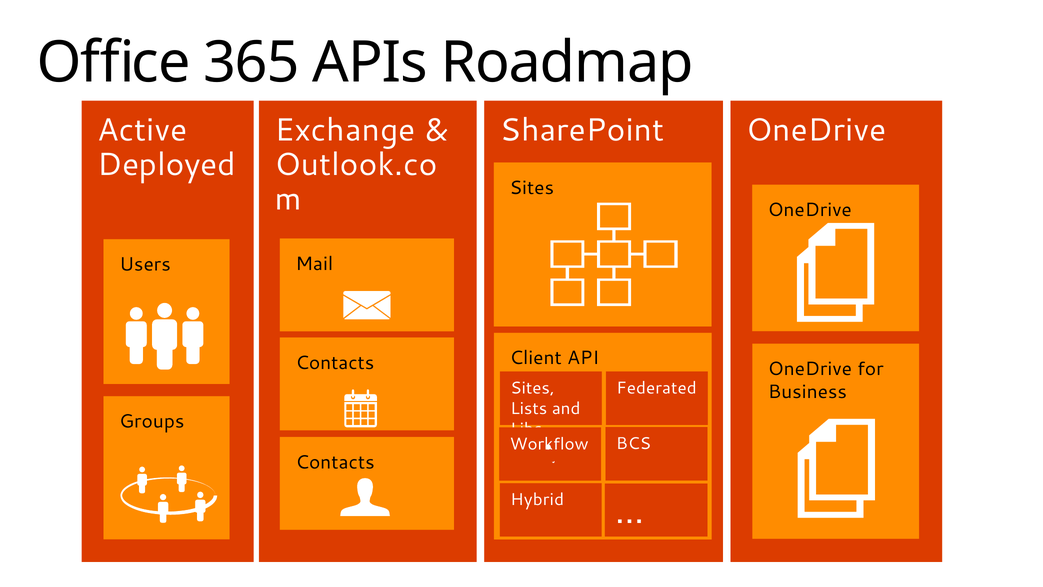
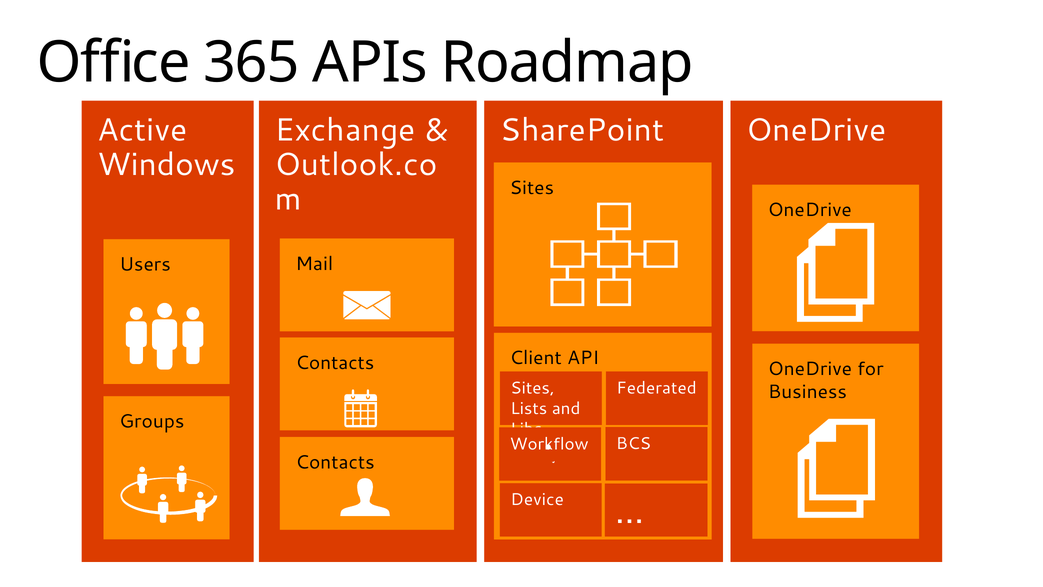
Deployed: Deployed -> Windows (167, 165)
Hybrid: Hybrid -> Device (537, 499)
